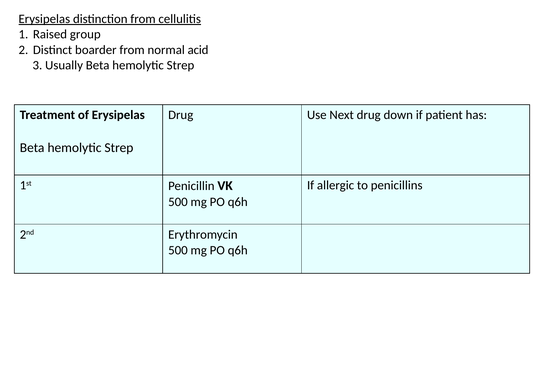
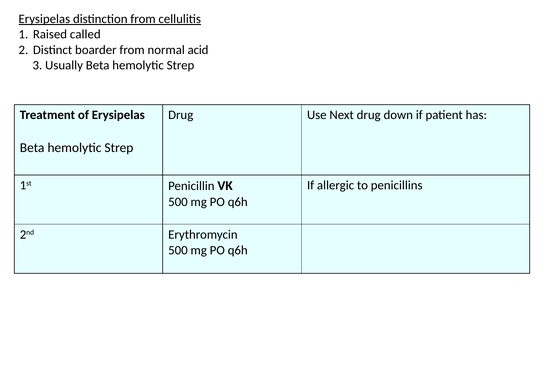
group: group -> called (85, 34)
